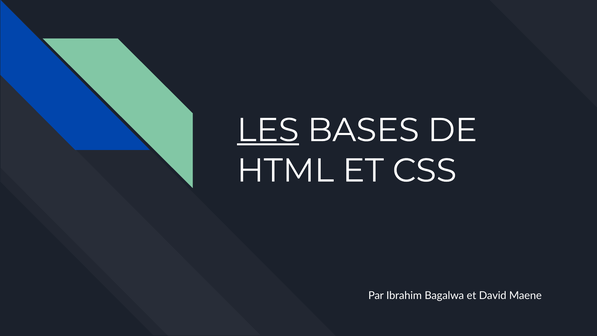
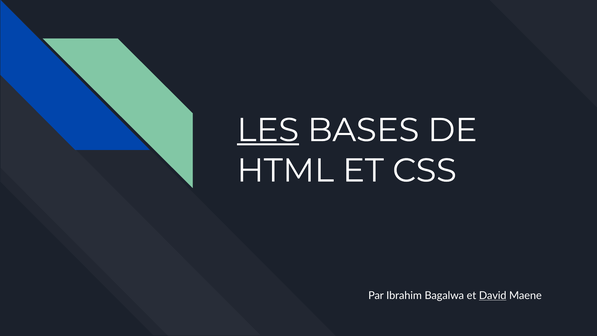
David underline: none -> present (493, 295)
